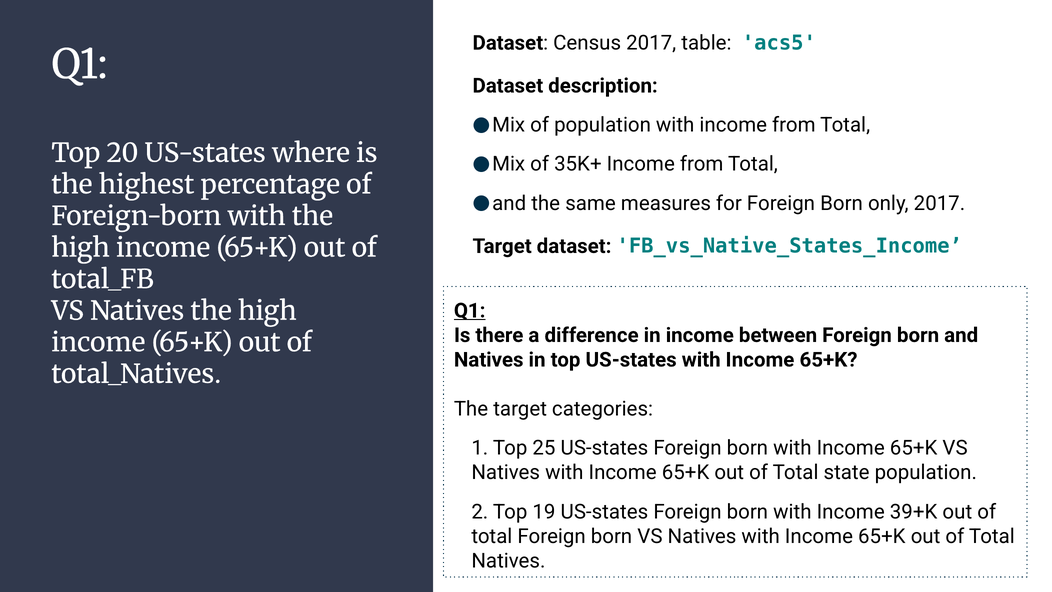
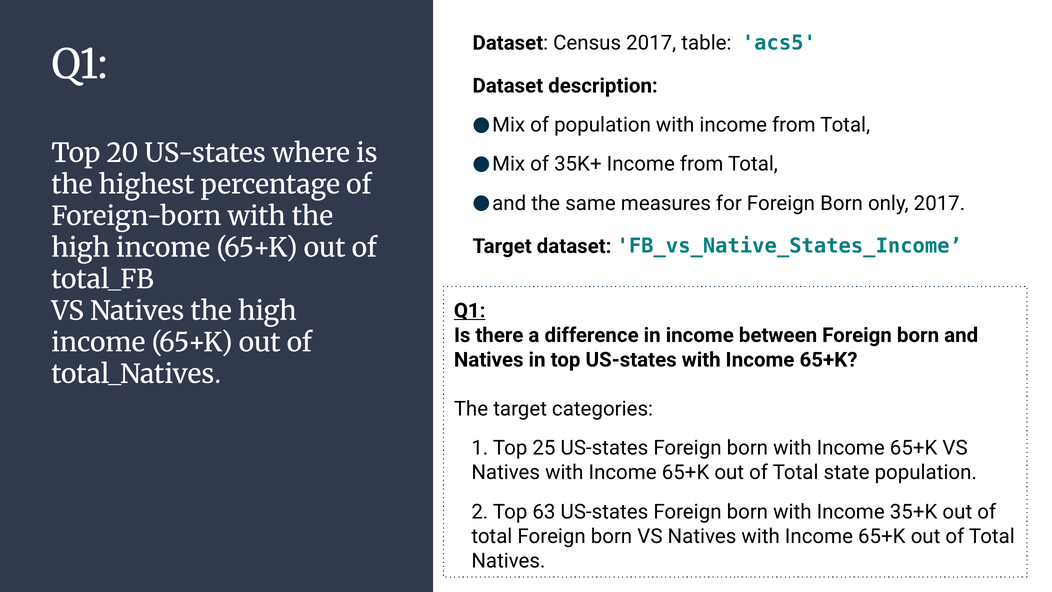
19: 19 -> 63 (544, 512)
39+K: 39+K -> 35+K (914, 512)
